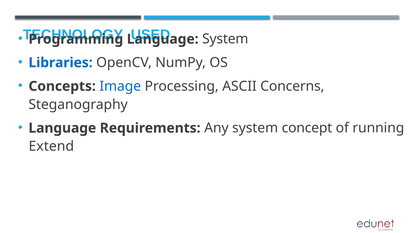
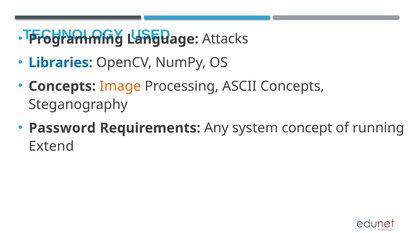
System: System -> Attacks (225, 39)
Image colour: blue -> orange (120, 86)
ASCII Concerns: Concerns -> Concepts (292, 86)
Language: Language -> Password (62, 128)
